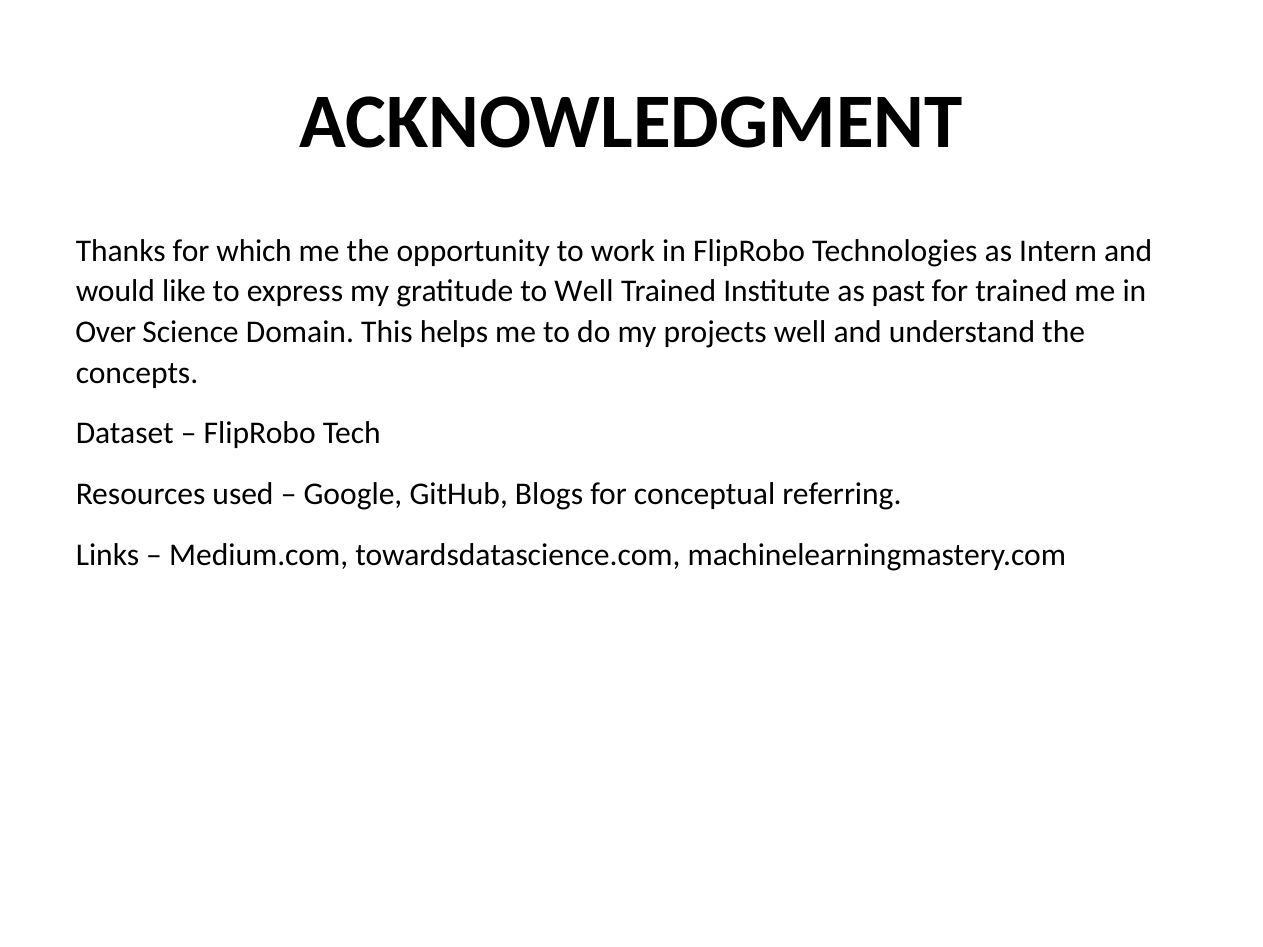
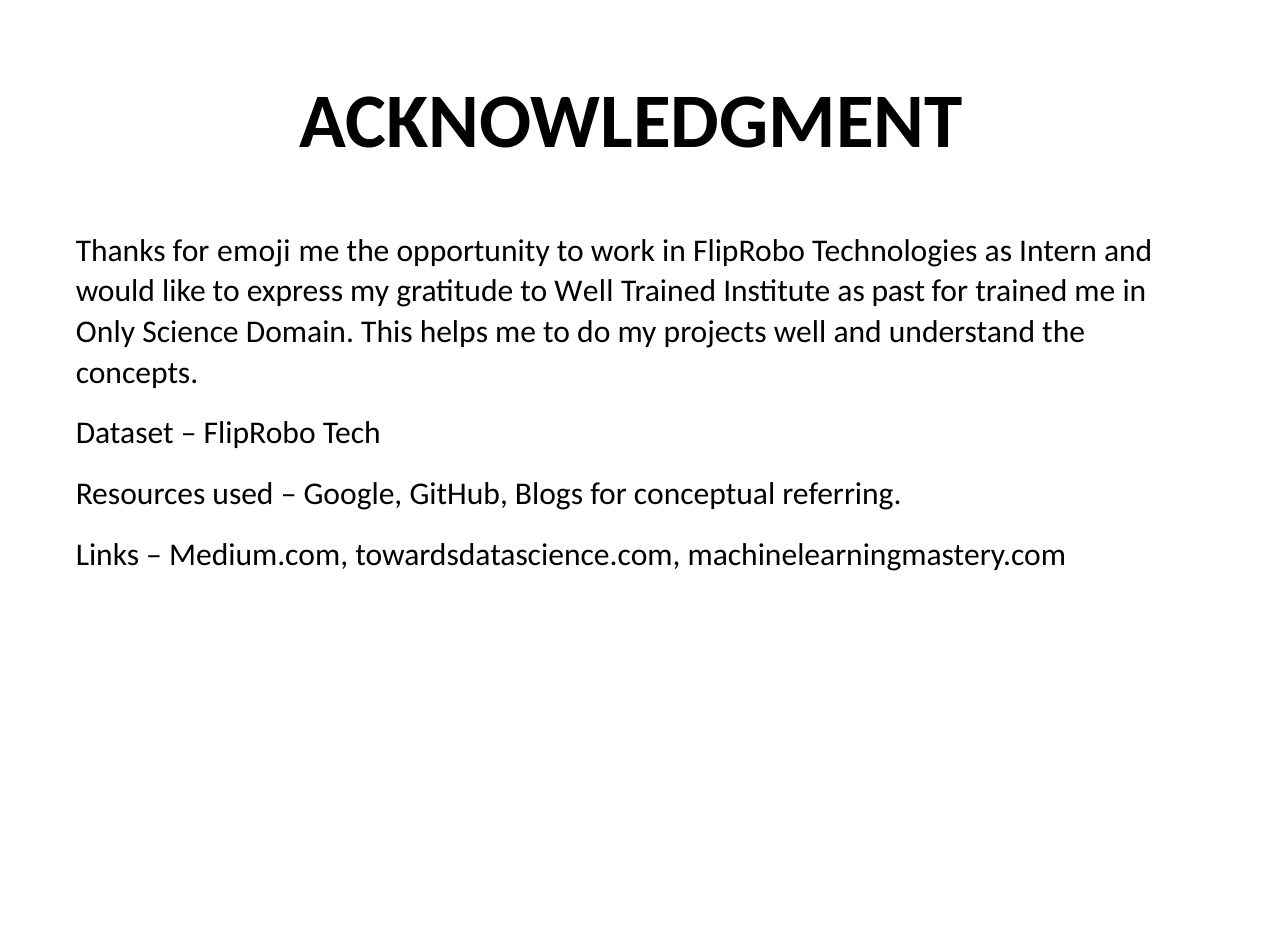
which: which -> emoji (254, 251)
Over: Over -> Only (105, 332)
